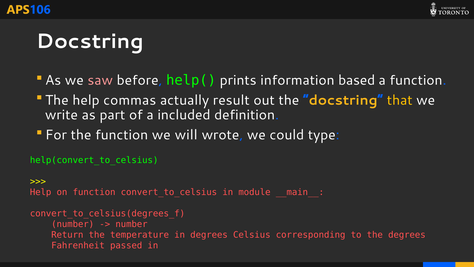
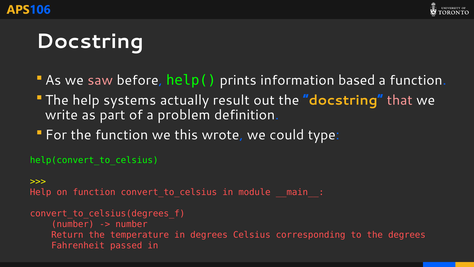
commas: commas -> systems (130, 100)
that colour: yellow -> pink (400, 100)
included: included -> problem (184, 115)
will: will -> this (186, 135)
